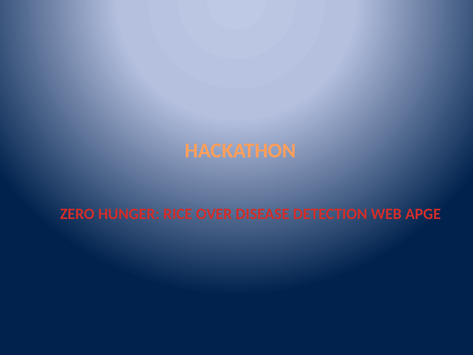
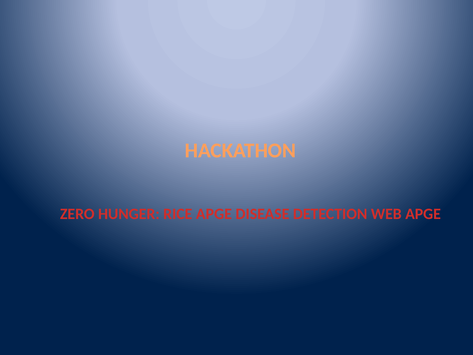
RICE OVER: OVER -> APGE (214, 214)
